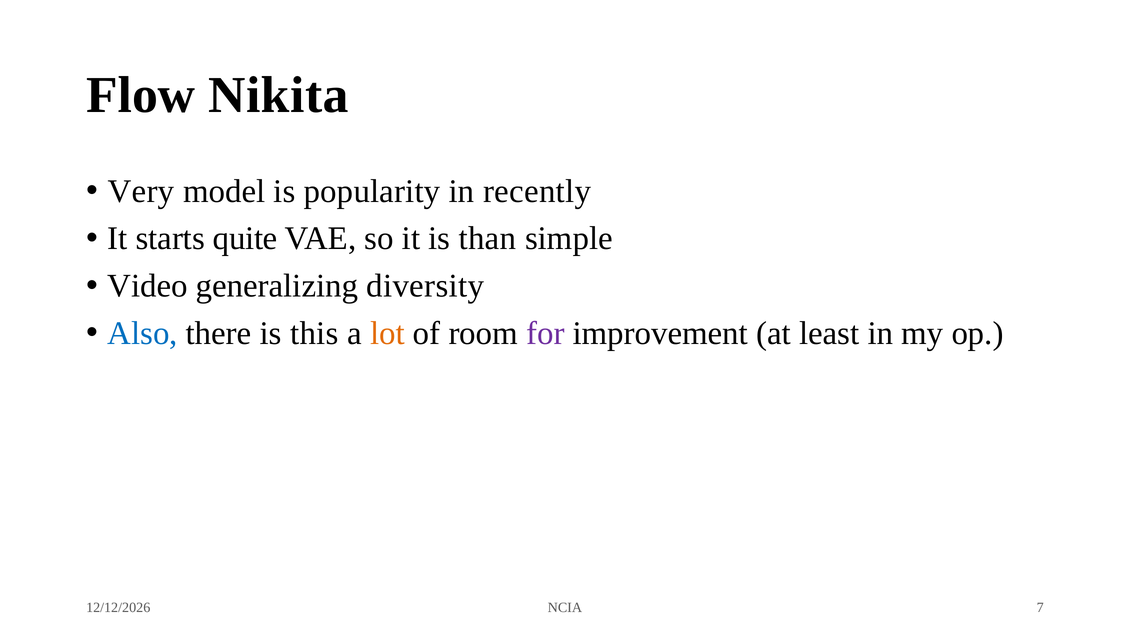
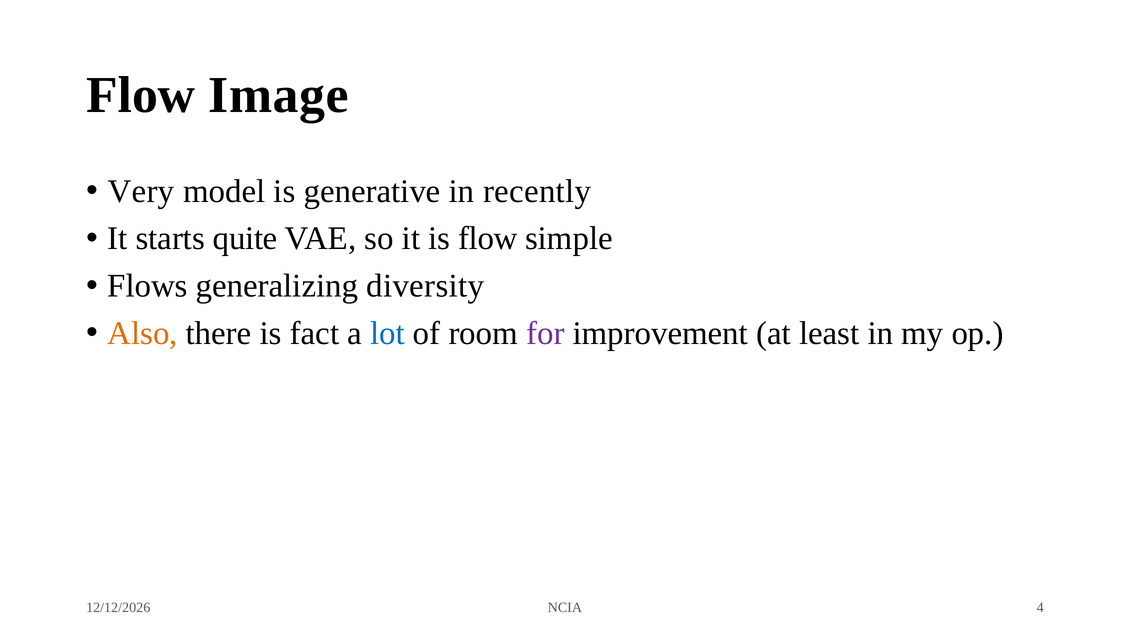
Nikita: Nikita -> Image (278, 95)
popularity: popularity -> generative (372, 191)
is than: than -> flow (488, 238)
Video: Video -> Flows (147, 286)
Also colour: blue -> orange (143, 333)
this: this -> fact (314, 333)
lot colour: orange -> blue (387, 333)
7: 7 -> 4 (1040, 607)
